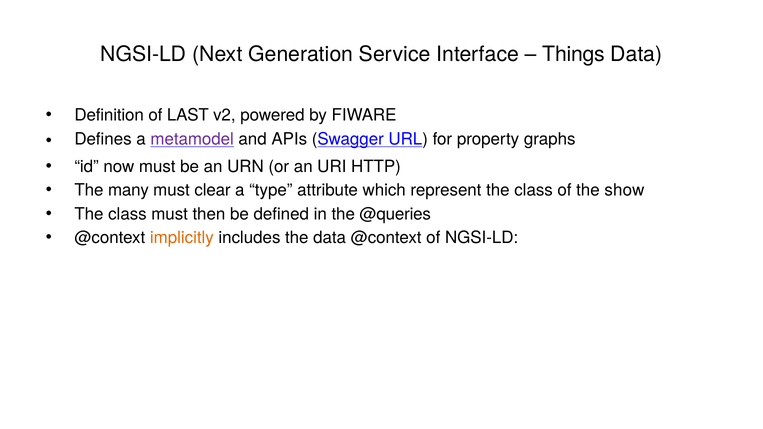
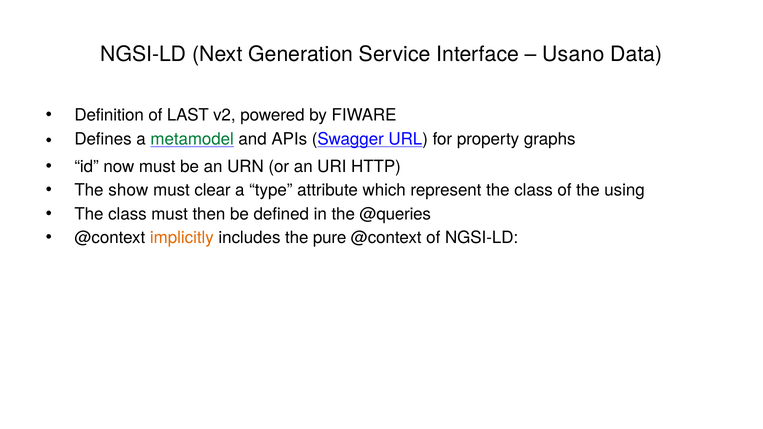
Things: Things -> Usano (573, 54)
metamodel colour: purple -> green (192, 139)
many: many -> show (128, 190)
show: show -> using (625, 190)
the data: data -> pure (330, 238)
